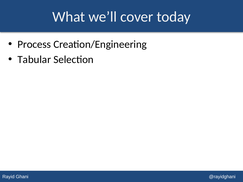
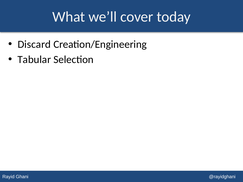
Process: Process -> Discard (34, 44)
